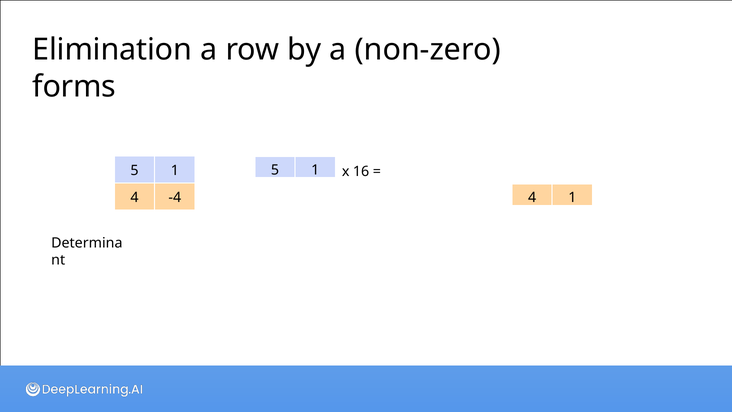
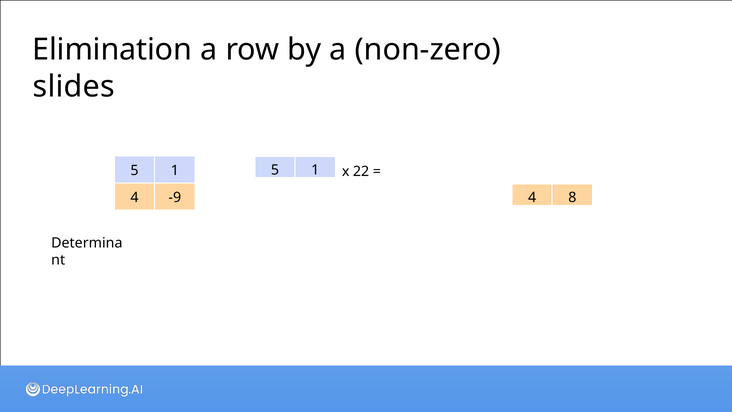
forms: forms -> slides (74, 86)
16: 16 -> 22 (361, 172)
-4: -4 -> -9 (175, 198)
4 1: 1 -> 8 (572, 198)
